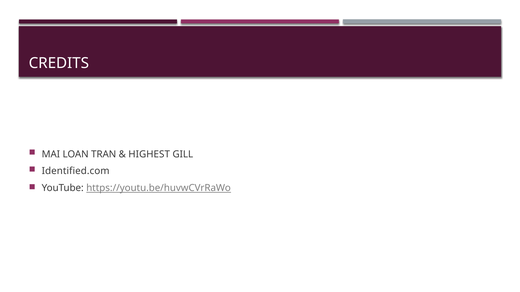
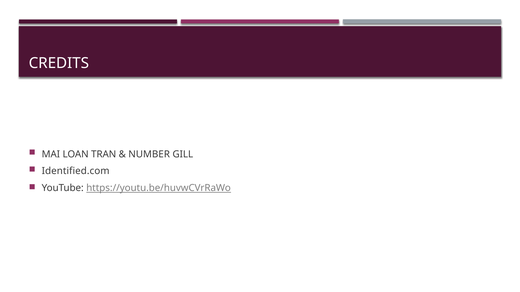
HIGHEST: HIGHEST -> NUMBER (149, 154)
